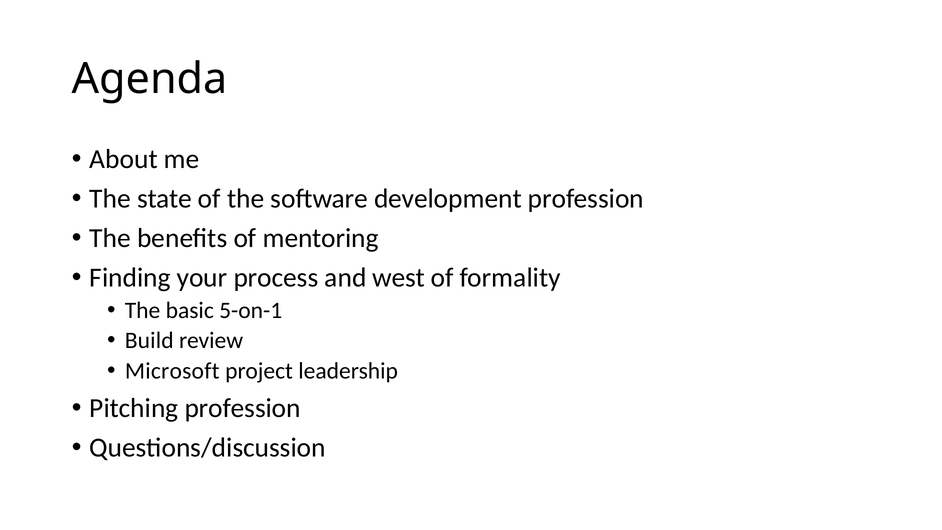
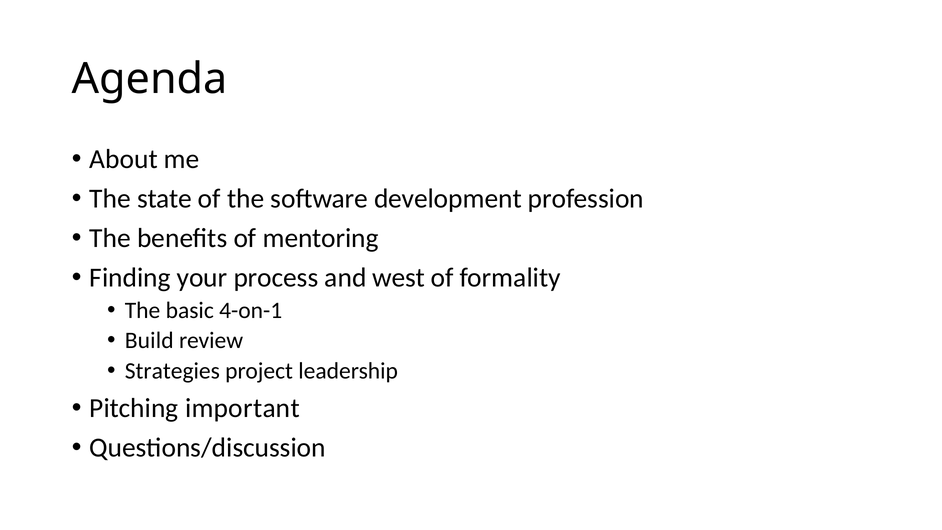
5-on-1: 5-on-1 -> 4-on-1 (251, 310)
Microsoft: Microsoft -> Strategies (172, 371)
Pitching profession: profession -> important (242, 408)
